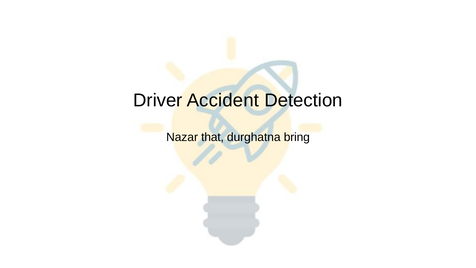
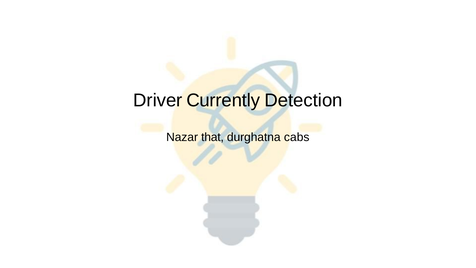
Accident: Accident -> Currently (223, 100)
bring: bring -> cabs (297, 137)
